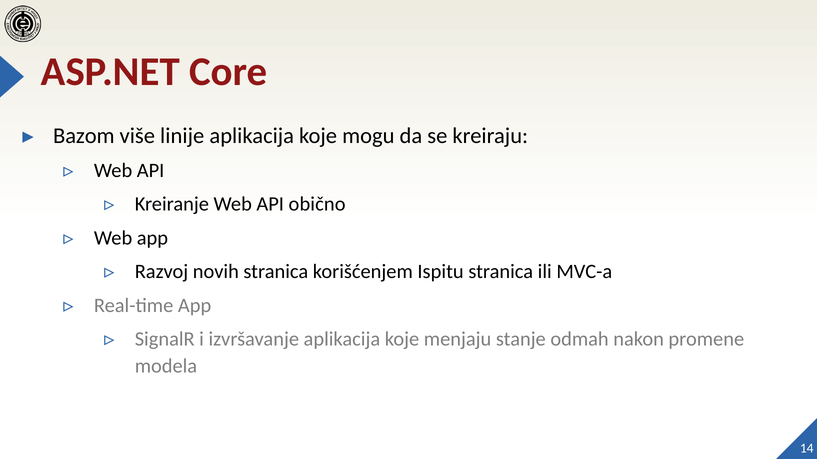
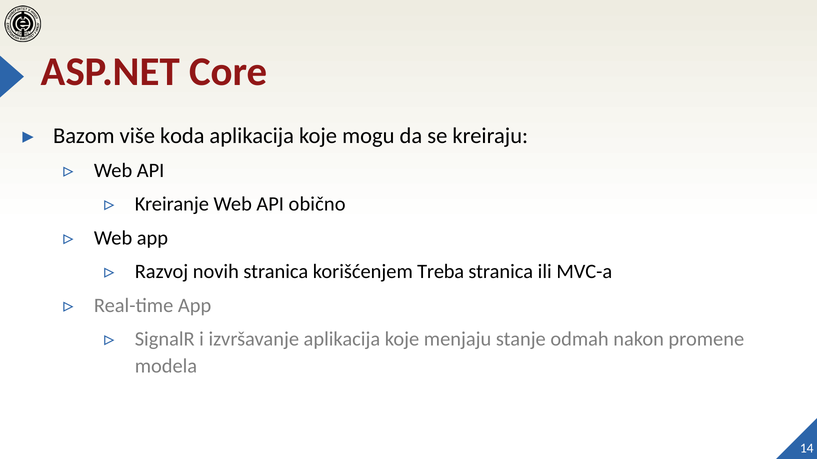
linije: linije -> koda (182, 136)
Ispitu: Ispitu -> Treba (441, 272)
